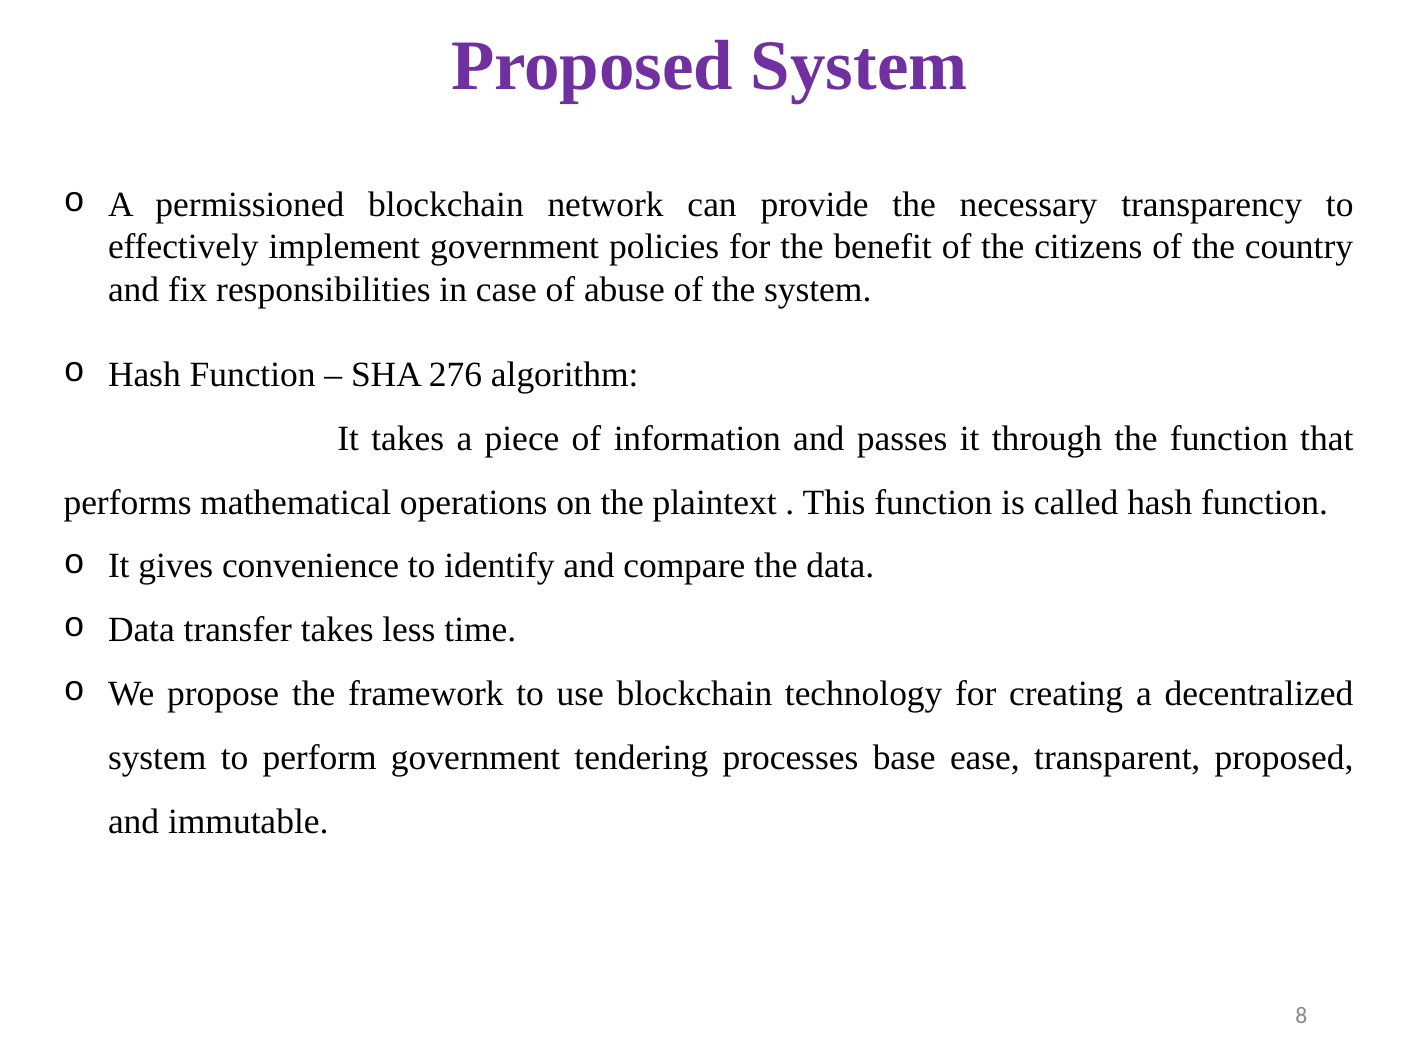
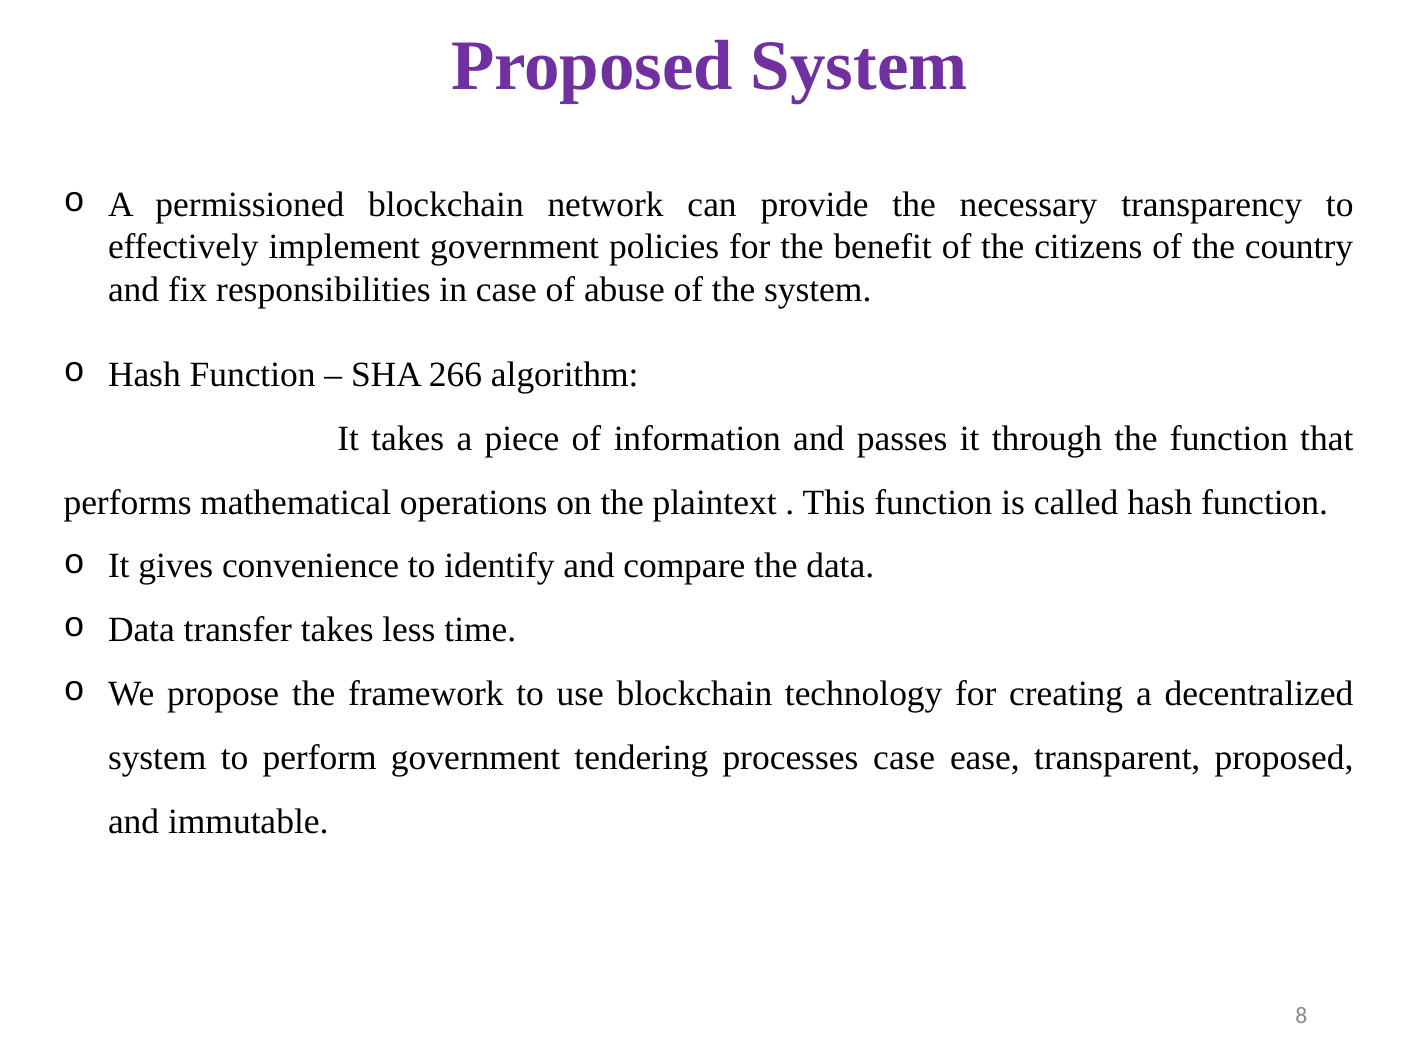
276: 276 -> 266 (456, 375)
processes base: base -> case (904, 758)
